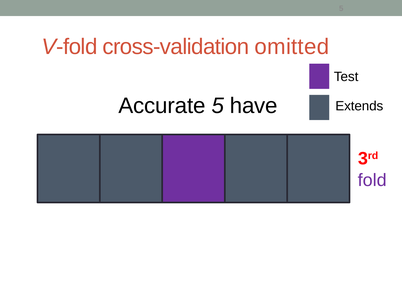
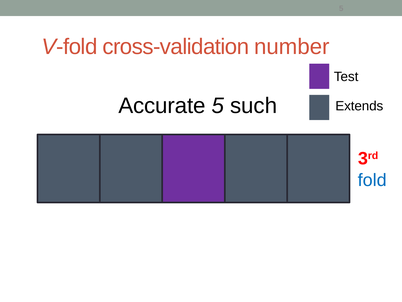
omitted: omitted -> number (292, 47)
have: have -> such (254, 106)
fold colour: purple -> blue (372, 180)
